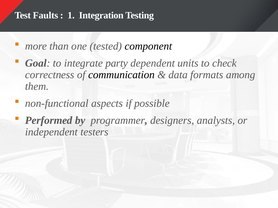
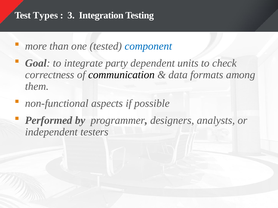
Faults: Faults -> Types (45, 15)
1: 1 -> 3 (71, 15)
component colour: black -> blue (148, 46)
